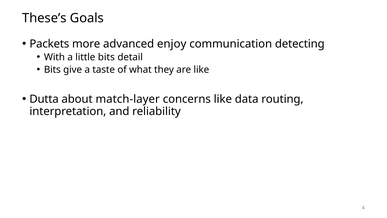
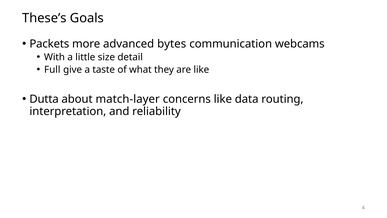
enjoy: enjoy -> bytes (172, 44)
detecting: detecting -> webcams (300, 44)
little bits: bits -> size (106, 57)
Bits: Bits -> Full (52, 70)
